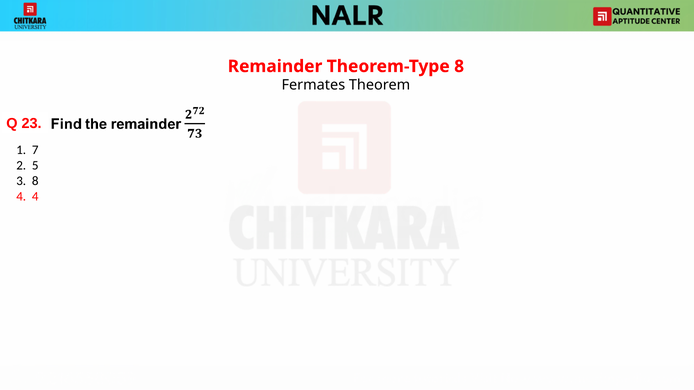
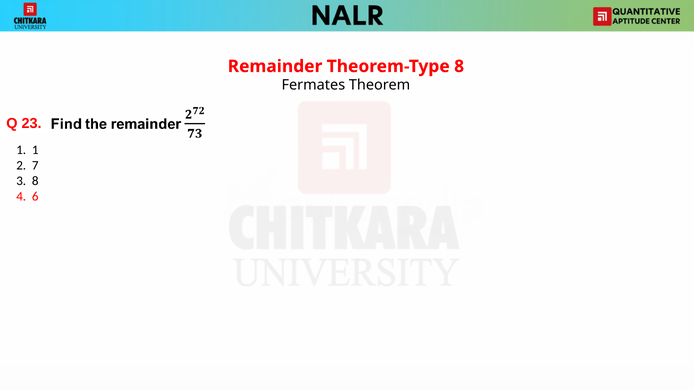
1 7: 7 -> 1 (35, 150)
5: 5 -> 7 (35, 166)
4 4: 4 -> 6 (35, 197)
